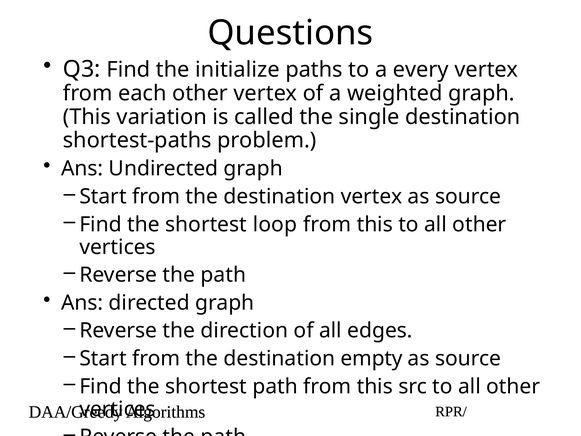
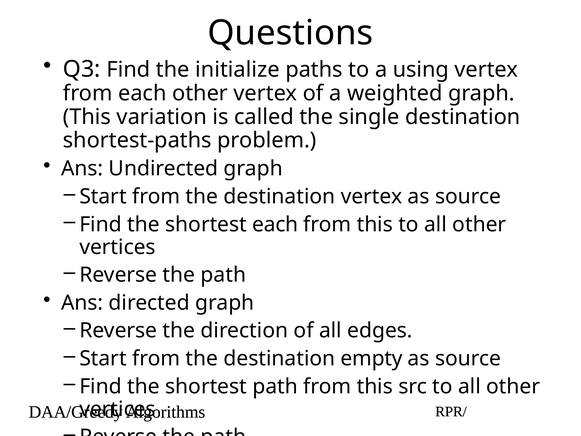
every: every -> using (421, 69)
shortest loop: loop -> each (275, 224)
